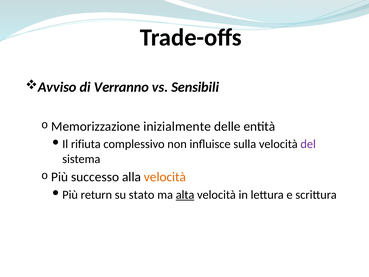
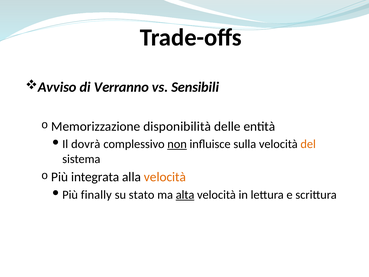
inizialmente: inizialmente -> disponibilità (177, 126)
rifiuta: rifiuta -> dovrà (86, 144)
non underline: none -> present (177, 144)
del colour: purple -> orange (308, 144)
successo: successo -> integrata (95, 177)
return: return -> finally (96, 195)
